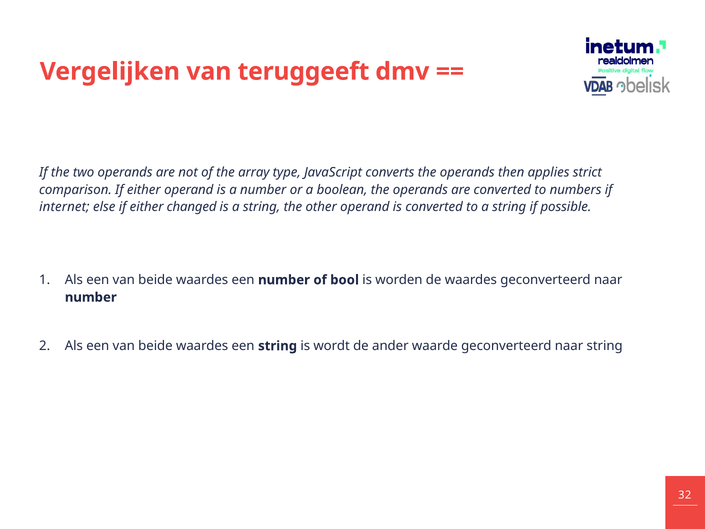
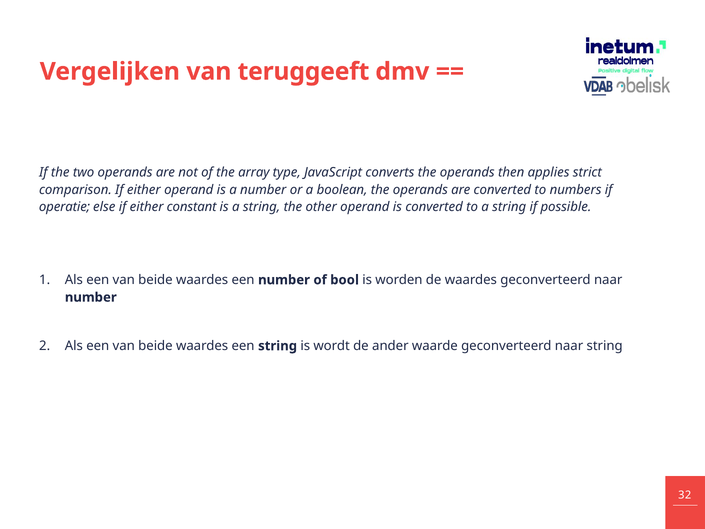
internet: internet -> operatie (65, 207)
changed: changed -> constant (192, 207)
